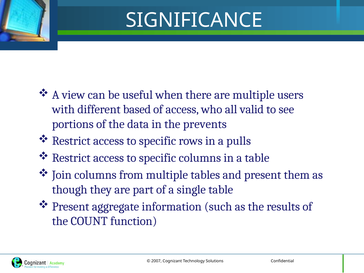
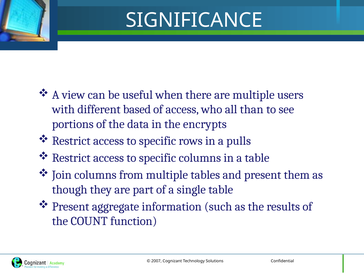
valid: valid -> than (252, 109)
prevents: prevents -> encrypts (205, 124)
